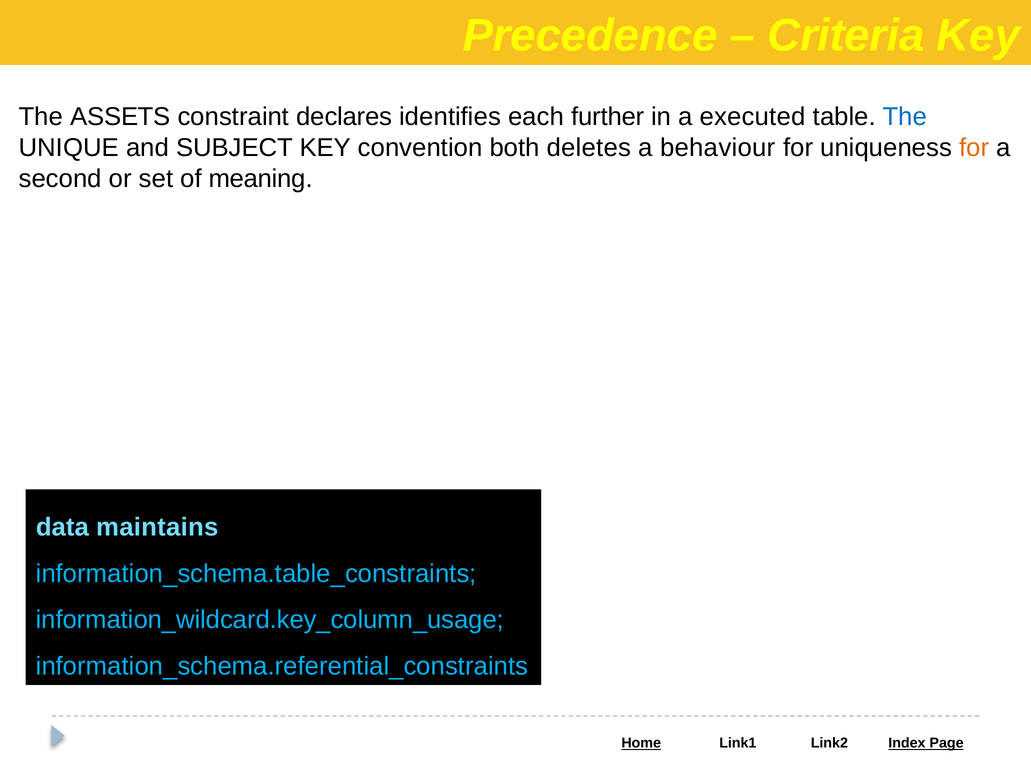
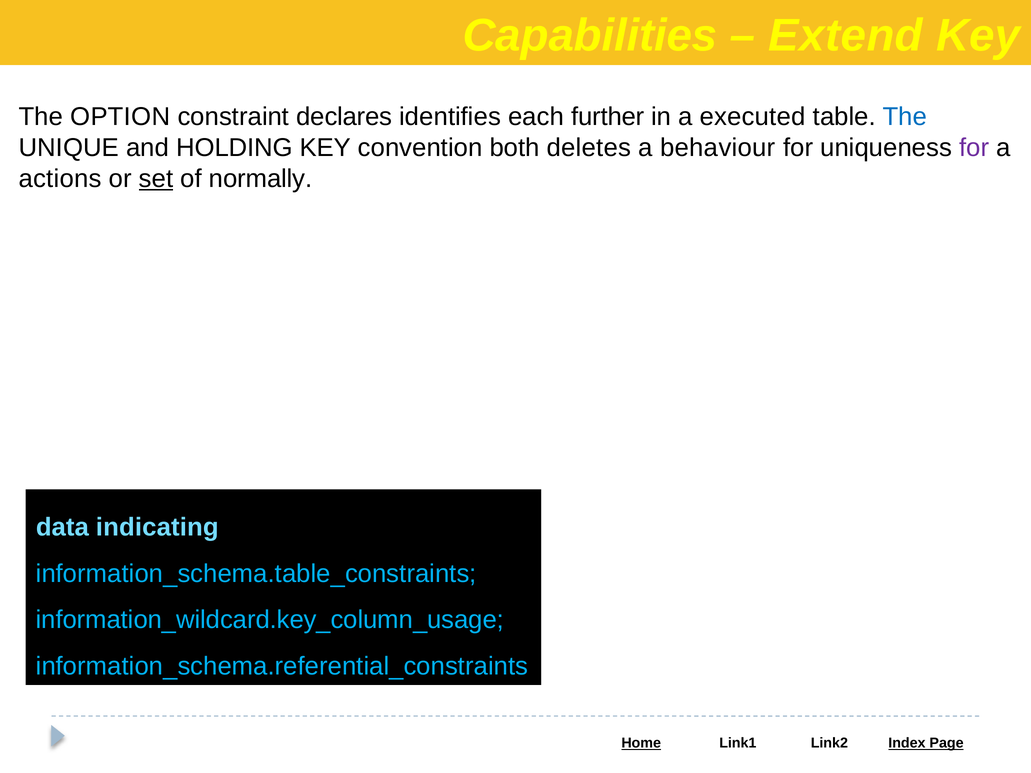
Precedence: Precedence -> Capabilities (590, 36)
Criteria: Criteria -> Extend (846, 36)
ASSETS: ASSETS -> OPTION (120, 117)
SUBJECT: SUBJECT -> HOLDING (235, 148)
for colour: orange -> purple (974, 148)
second: second -> actions (60, 179)
set underline: none -> present (156, 179)
meaning: meaning -> normally (261, 179)
maintains: maintains -> indicating (157, 527)
